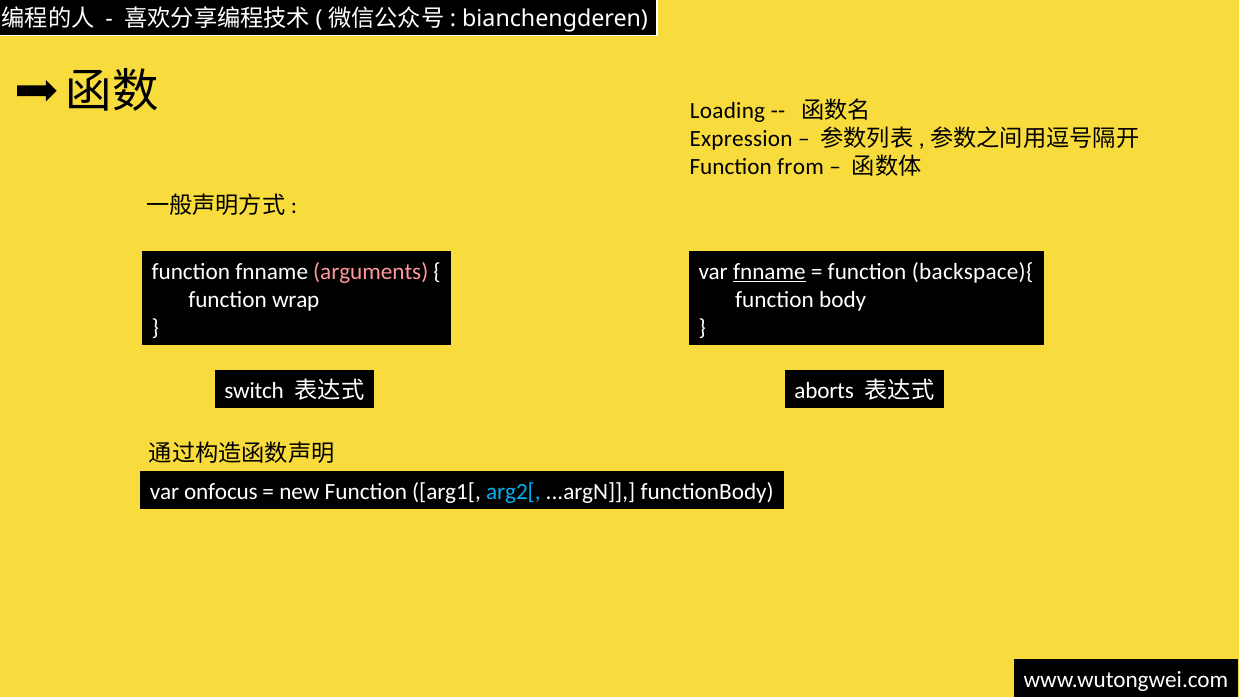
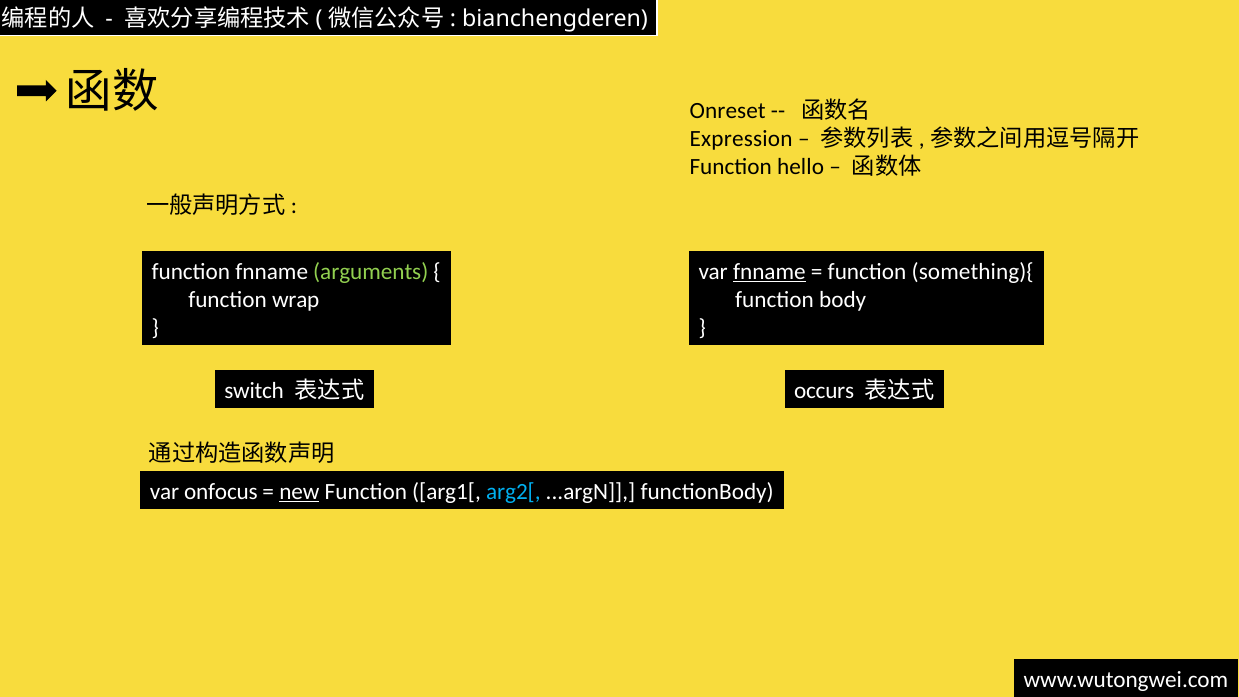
Loading: Loading -> Onreset (728, 111)
from: from -> hello (801, 167)
arguments colour: pink -> light green (371, 272)
backspace){: backspace){ -> something){ (973, 272)
aborts: aborts -> occurs (824, 391)
new underline: none -> present (299, 491)
